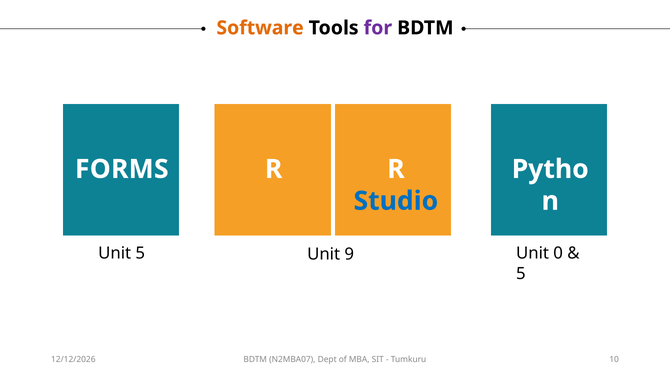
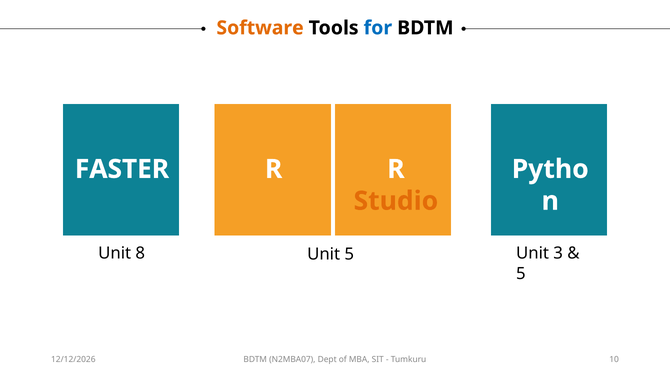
for colour: purple -> blue (378, 28)
FORMS: FORMS -> FASTER (122, 169)
Studio colour: blue -> orange (396, 201)
Unit 5: 5 -> 8 (140, 253)
Unit 9: 9 -> 5 (349, 254)
0: 0 -> 3 (558, 253)
